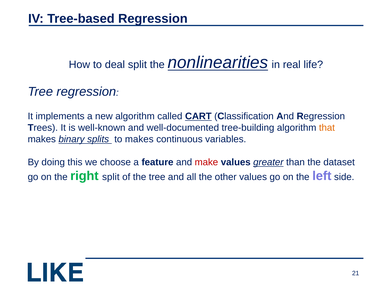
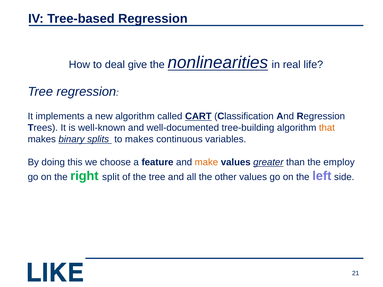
deal split: split -> give (137, 65)
make colour: red -> orange (206, 162)
dataset: dataset -> employ (339, 162)
